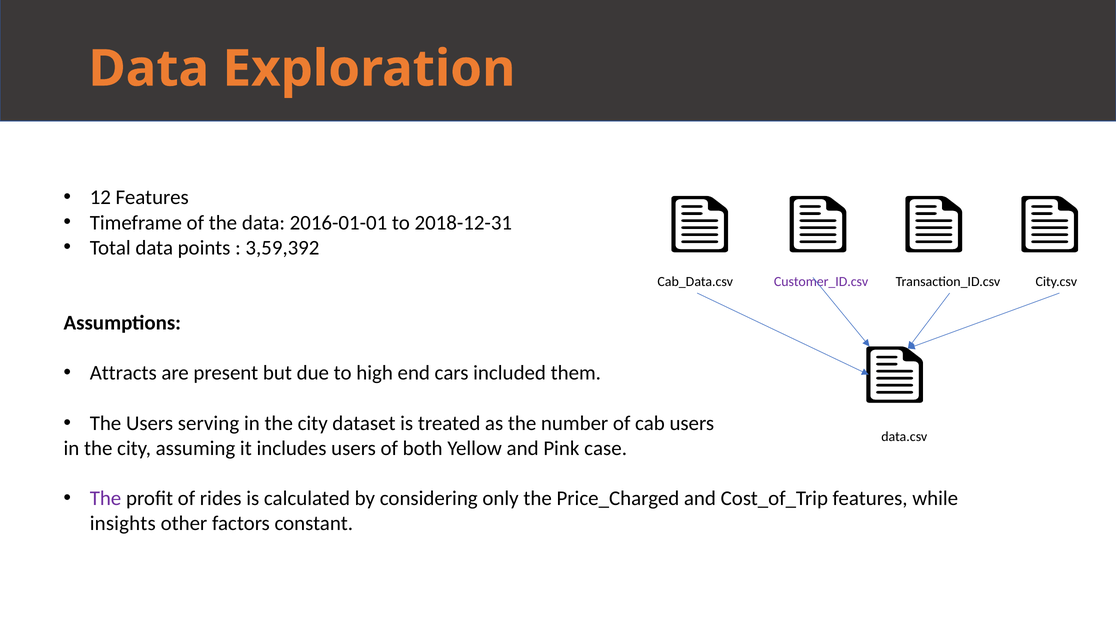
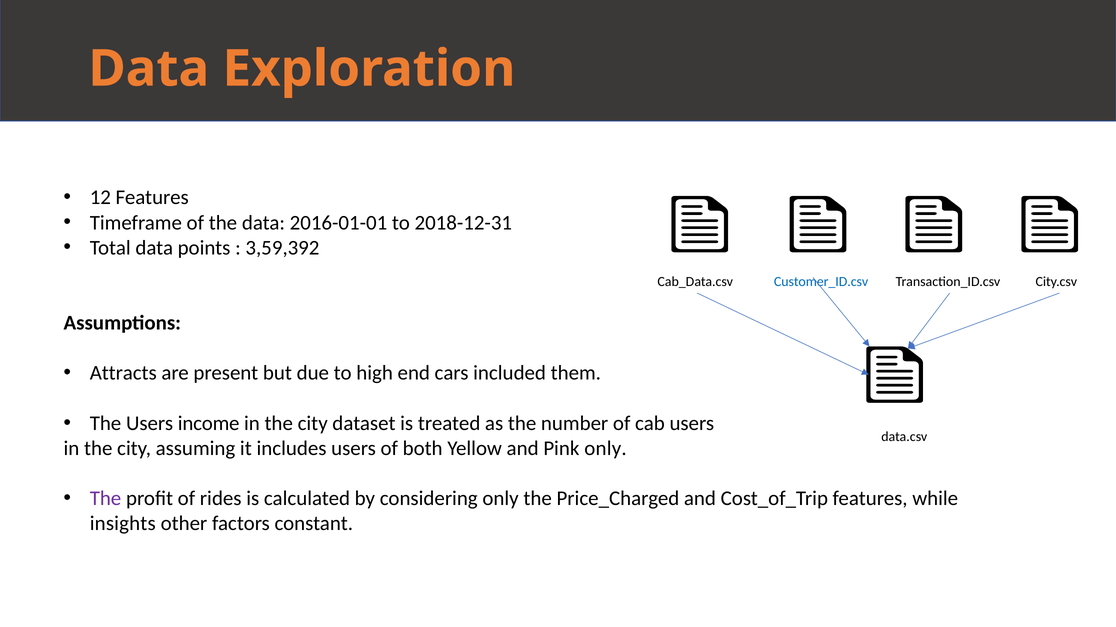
Customer_ID.csv colour: purple -> blue (821, 282)
serving: serving -> income (209, 424)
Pink case: case -> only (606, 449)
